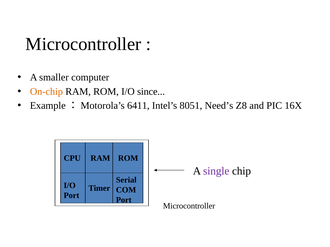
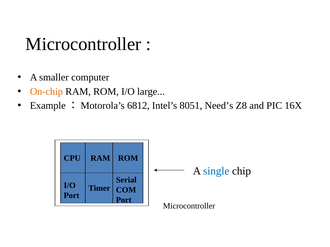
since: since -> large (151, 92)
6411: 6411 -> 6812 (138, 106)
single colour: purple -> blue (216, 171)
